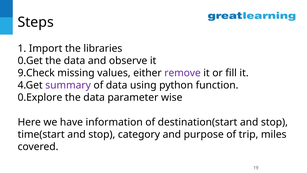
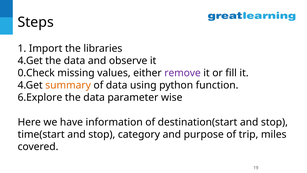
0.Get: 0.Get -> 4.Get (30, 61)
9.Check: 9.Check -> 0.Check (36, 73)
summary colour: purple -> orange (68, 85)
0.Explore: 0.Explore -> 6.Explore (40, 97)
